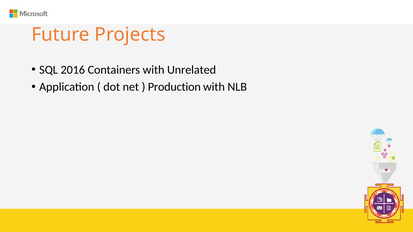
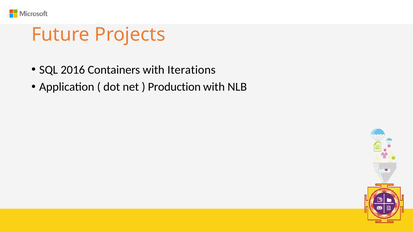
Unrelated: Unrelated -> Iterations (191, 70)
